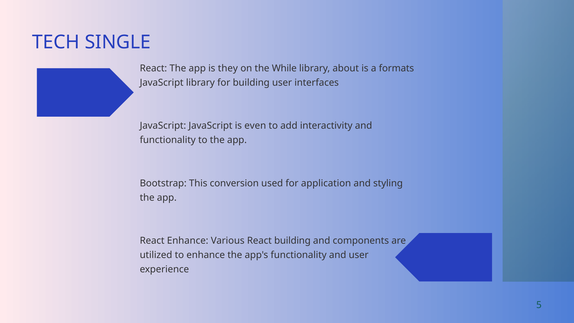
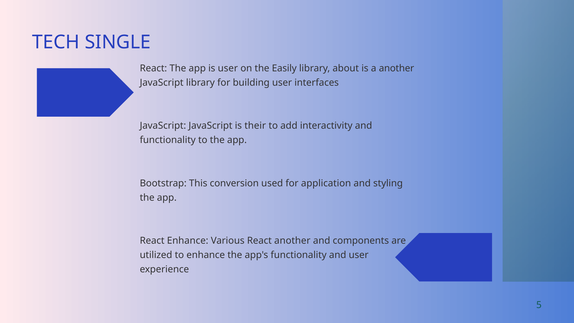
is they: they -> user (228, 68)
While: While -> Easily (284, 68)
a formats: formats -> another (396, 68)
even: even -> their (255, 126)
React building: building -> another (292, 241)
